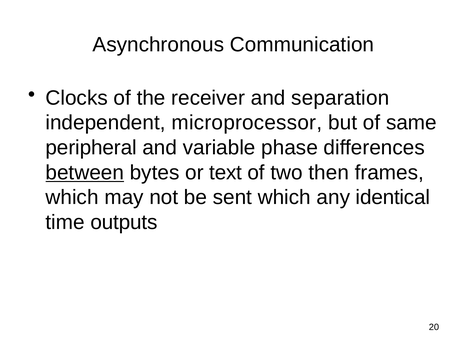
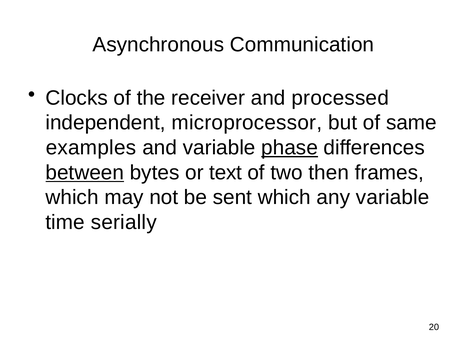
separation: separation -> processed (340, 98)
peripheral: peripheral -> examples (91, 148)
phase underline: none -> present (290, 148)
any identical: identical -> variable (393, 198)
outputs: outputs -> serially (124, 223)
